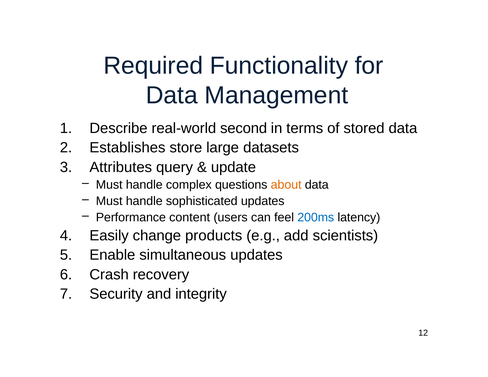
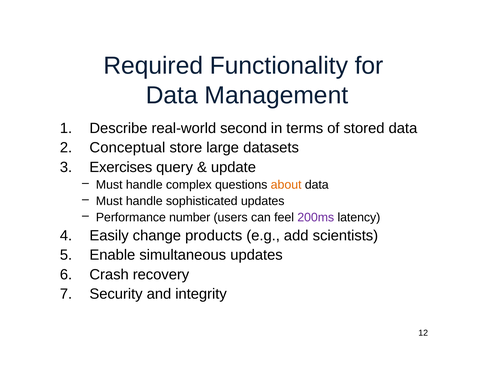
Establishes: Establishes -> Conceptual (127, 148)
Attributes: Attributes -> Exercises (121, 167)
content: content -> number (190, 217)
200ms colour: blue -> purple (316, 217)
